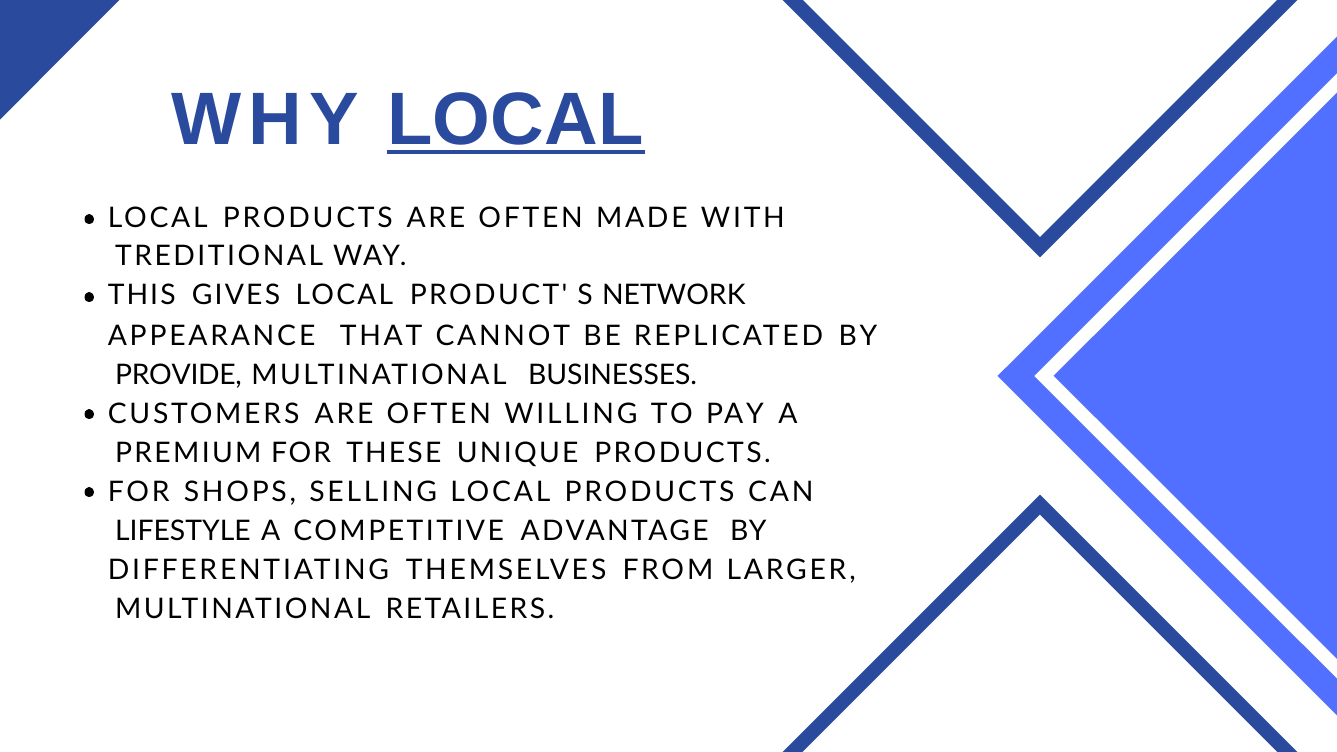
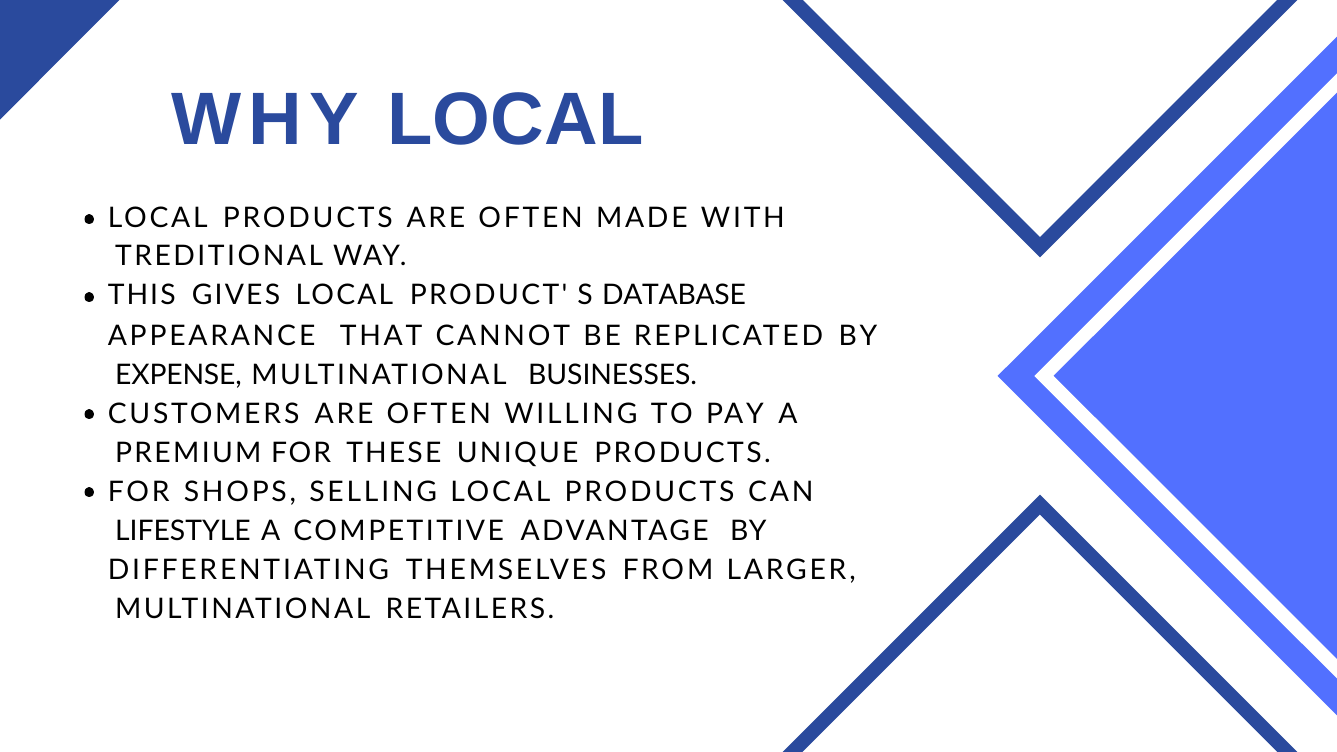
LOCAL underline: present -> none (516, 120)
NETWORK: NETWORK -> DATABASE (674, 295)
PROVIDE: PROVIDE -> EXPENSE (178, 376)
